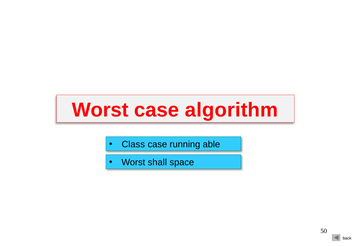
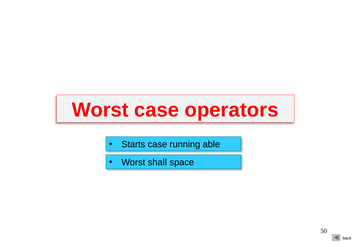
algorithm: algorithm -> operators (232, 110)
Class: Class -> Starts (133, 145)
